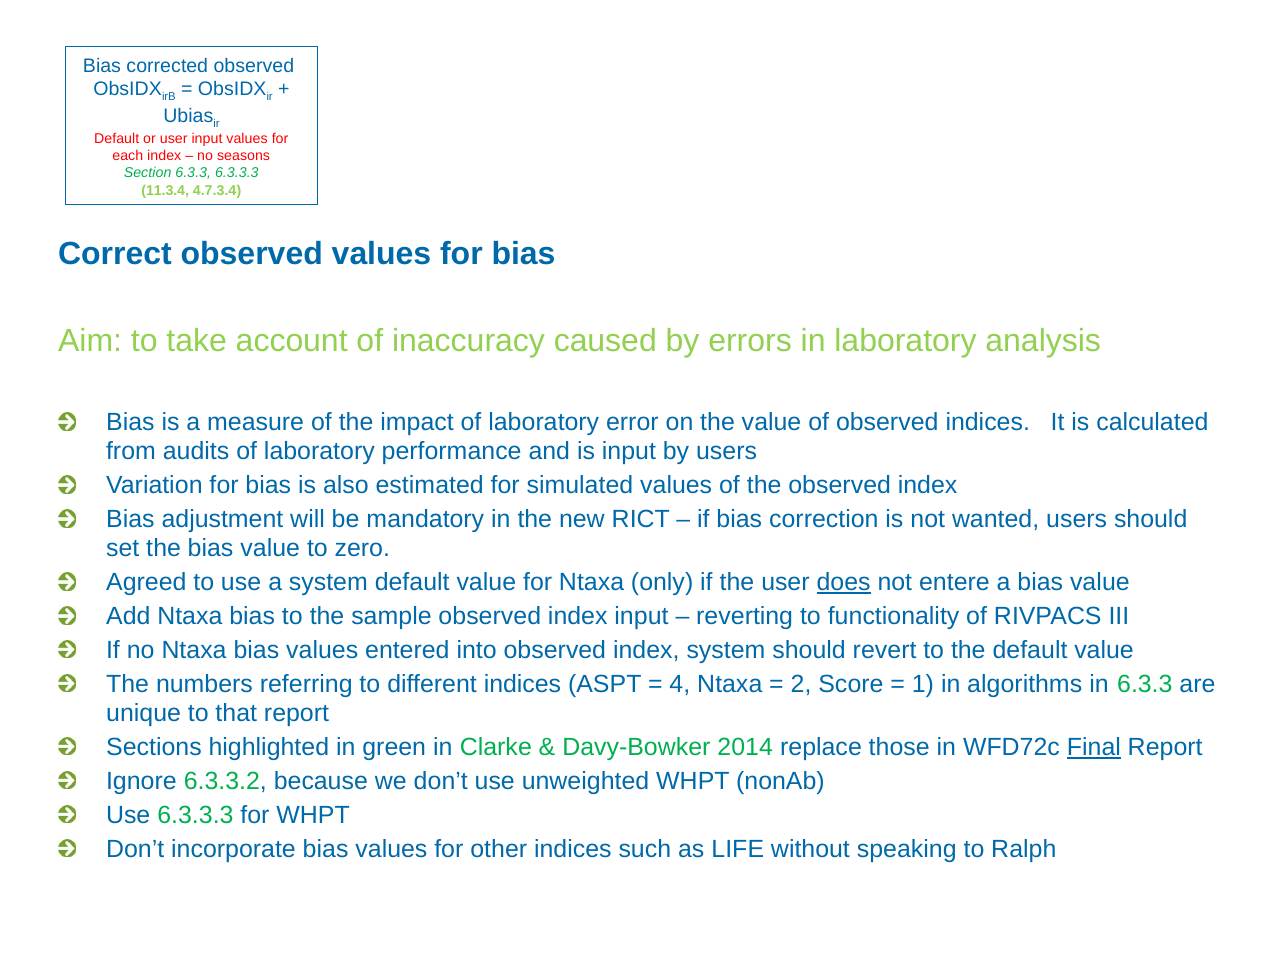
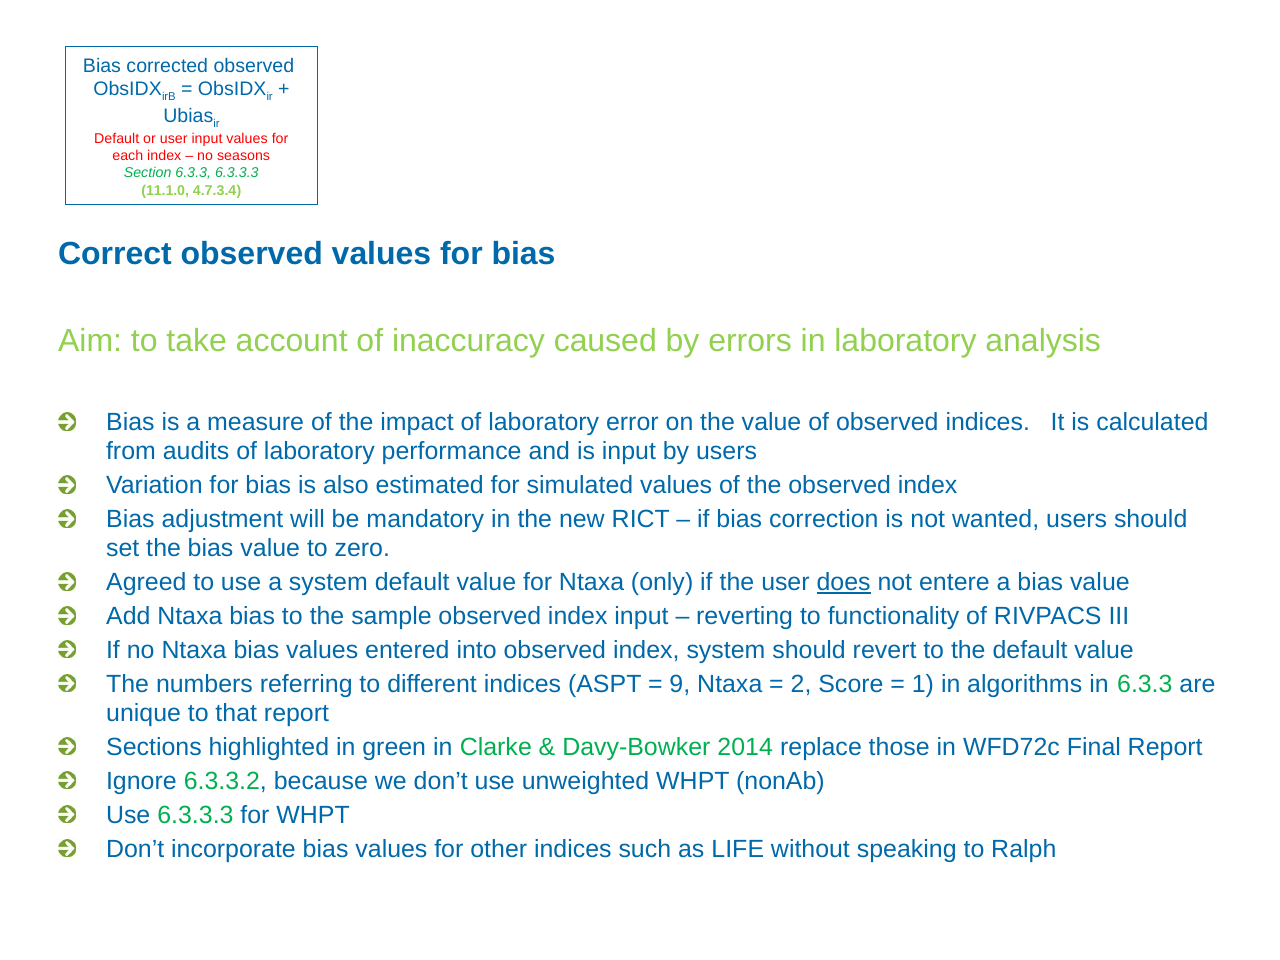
11.3.4: 11.3.4 -> 11.1.0 (165, 190)
4: 4 -> 9 (680, 684)
Final underline: present -> none (1094, 747)
